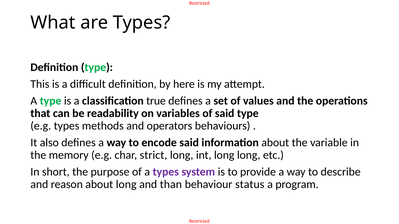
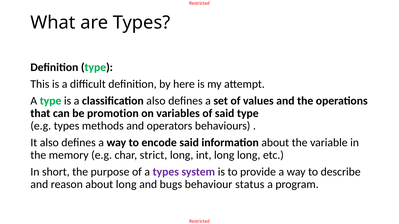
classification true: true -> also (156, 101)
readability: readability -> promotion (113, 113)
than: than -> bugs (171, 185)
